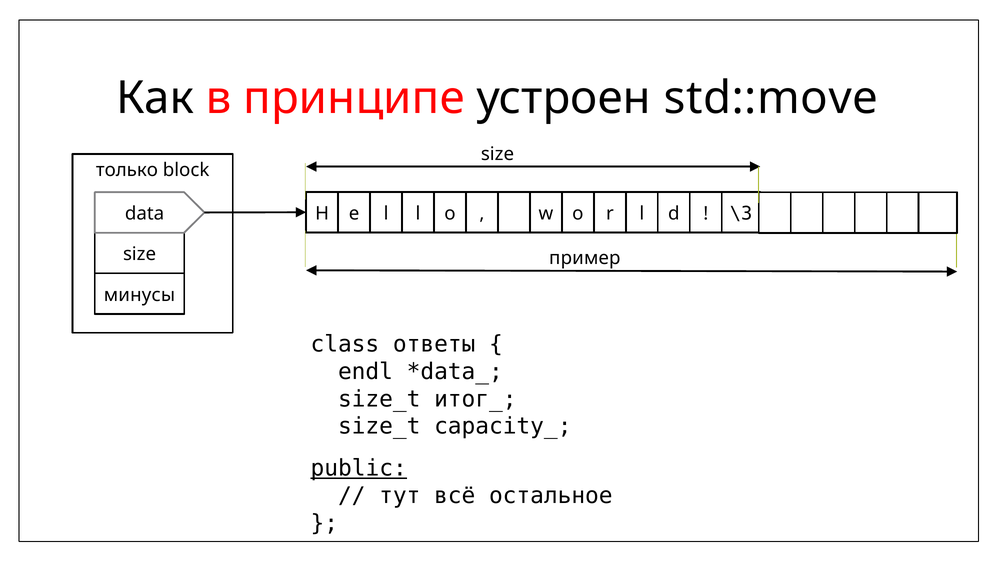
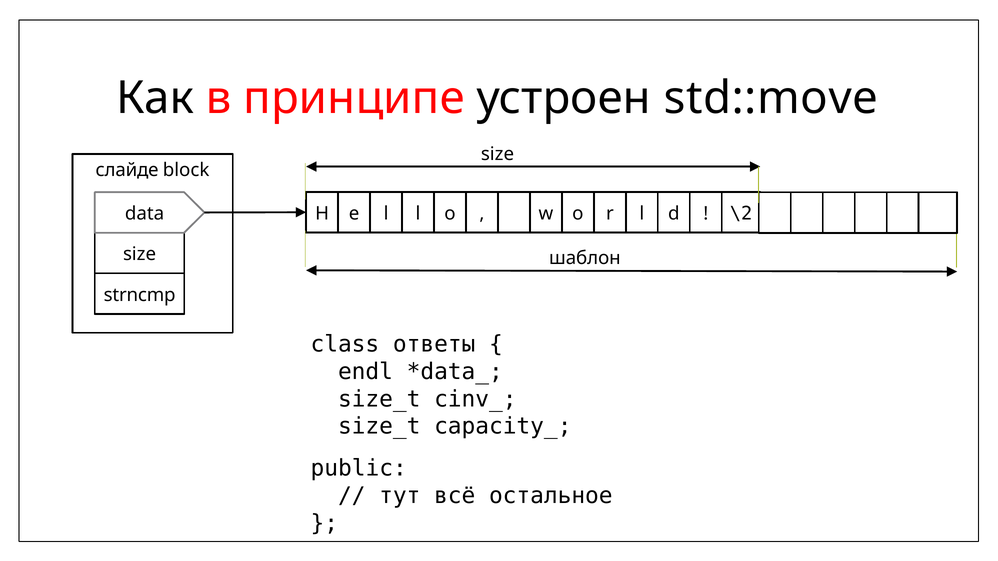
только: только -> слайде (127, 170)
\3: \3 -> \2 (741, 214)
пример: пример -> шаблон (585, 258)
минусы: минусы -> strncmp (140, 295)
итог_: итог_ -> cinv_ (475, 399)
public underline: present -> none (359, 469)
